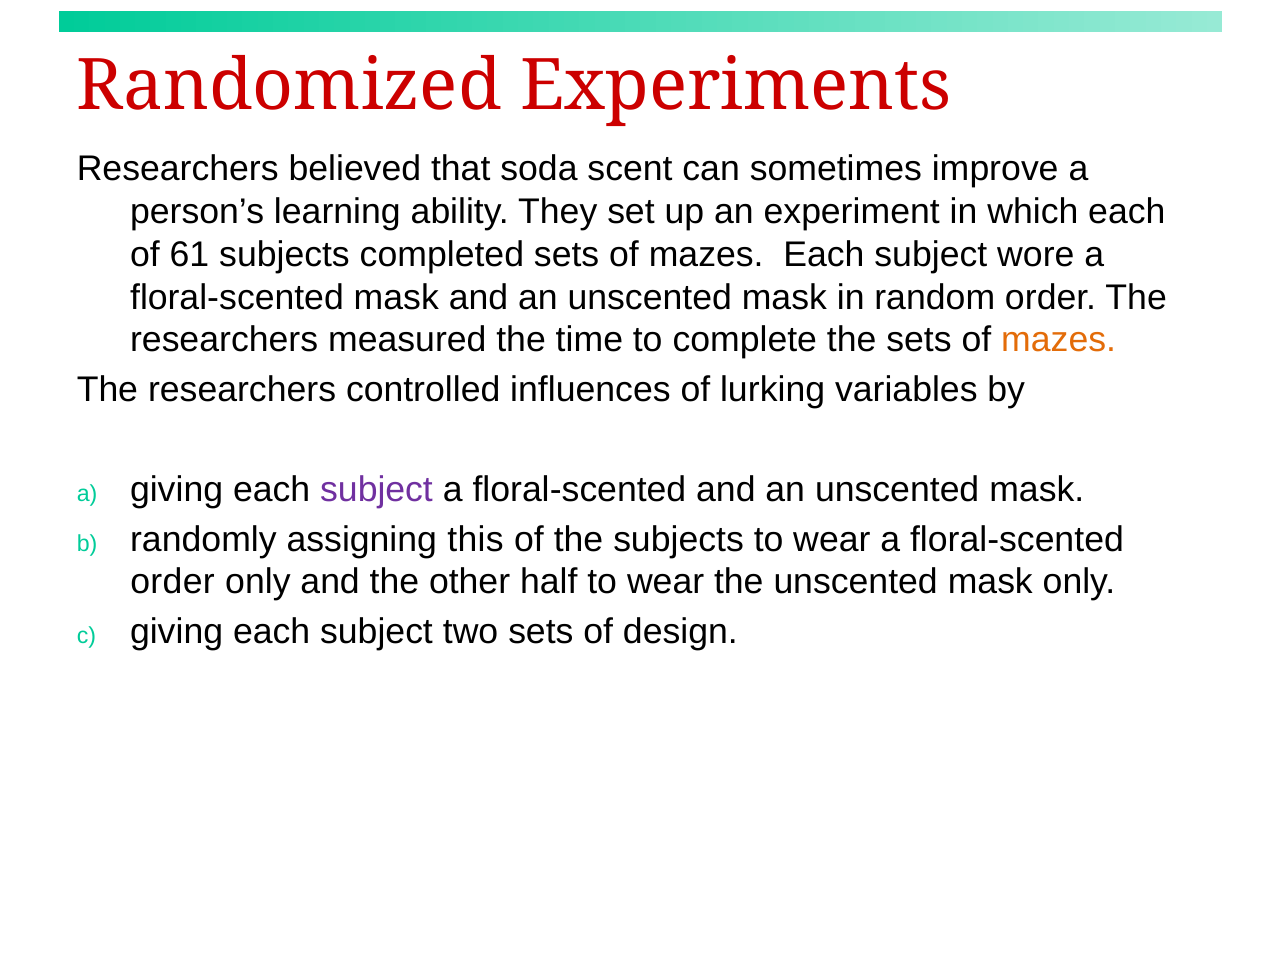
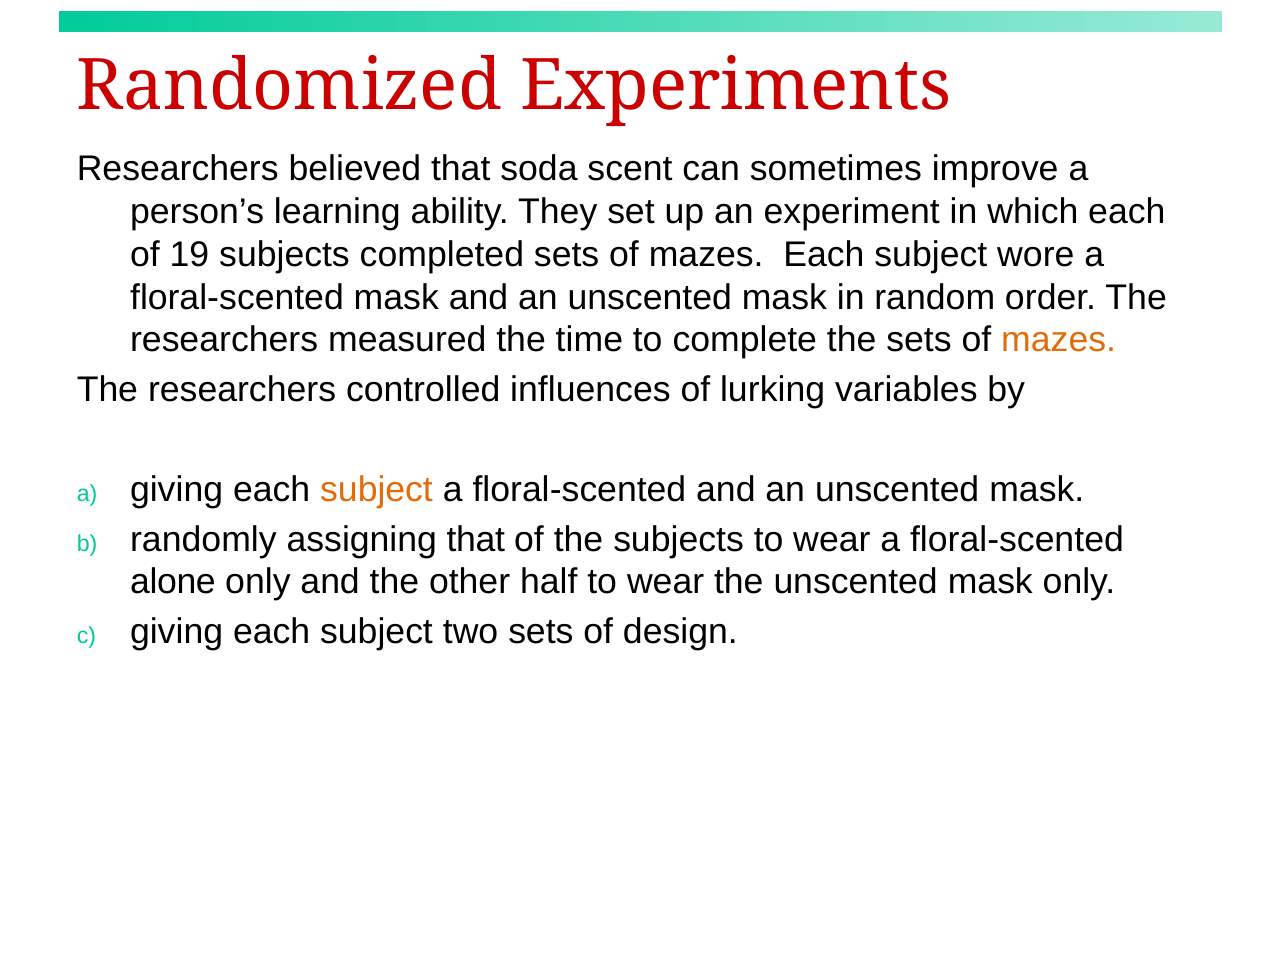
61: 61 -> 19 (189, 254)
subject colour: purple -> orange (377, 489)
assigning this: this -> that (476, 539)
order: order -> alone (173, 582)
